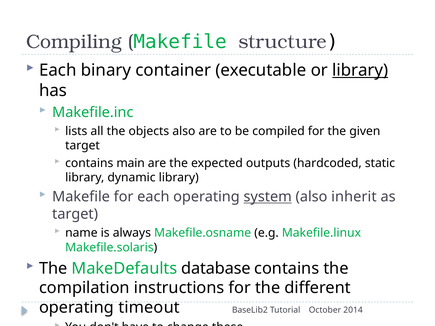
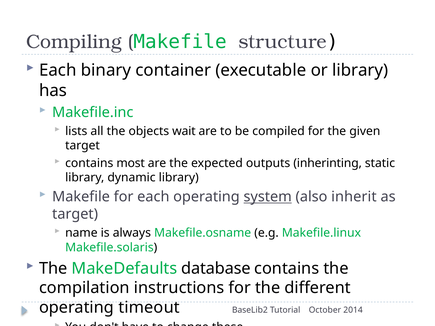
library underline: present -> none (360, 70)
objects also: also -> wait (184, 131)
main: main -> most (131, 163)
hardcoded: hardcoded -> inherinting (328, 163)
